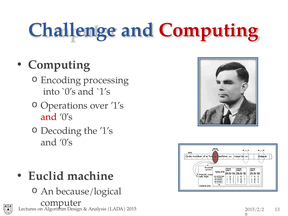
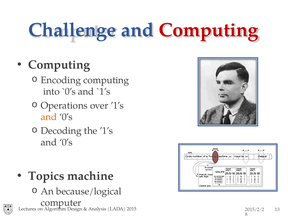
Encoding processing: processing -> computing (106, 80)
and colour: red -> orange (49, 117)
Euclid: Euclid -> Topics (46, 176)
